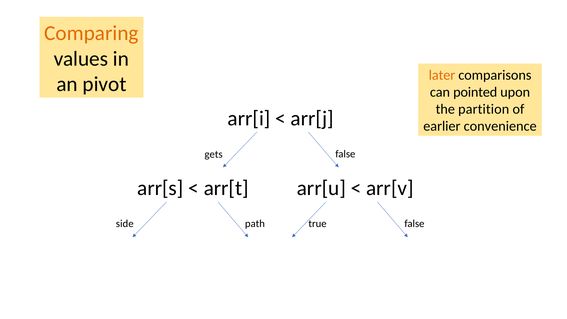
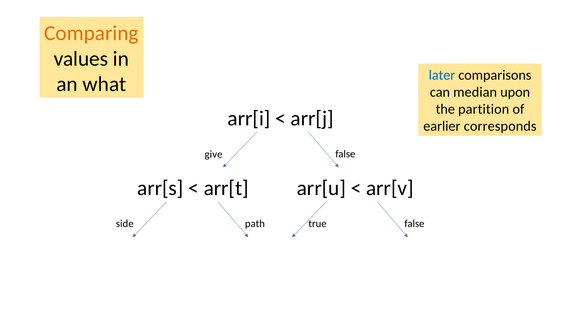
later colour: orange -> blue (442, 75)
pivot: pivot -> what (104, 84)
pointed: pointed -> median (475, 92)
convenience: convenience -> corresponds (500, 126)
gets: gets -> give (214, 154)
